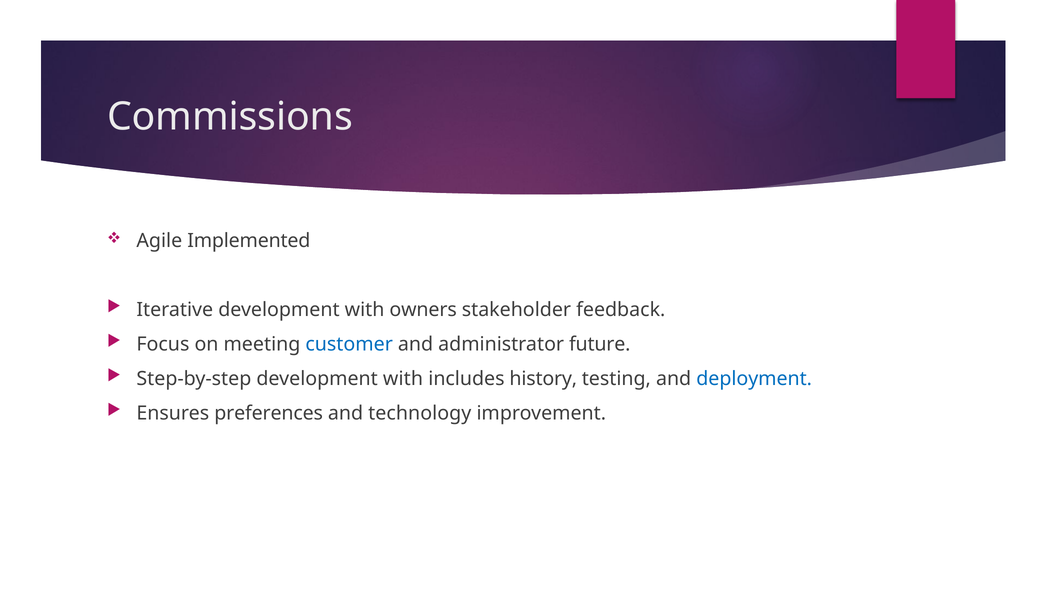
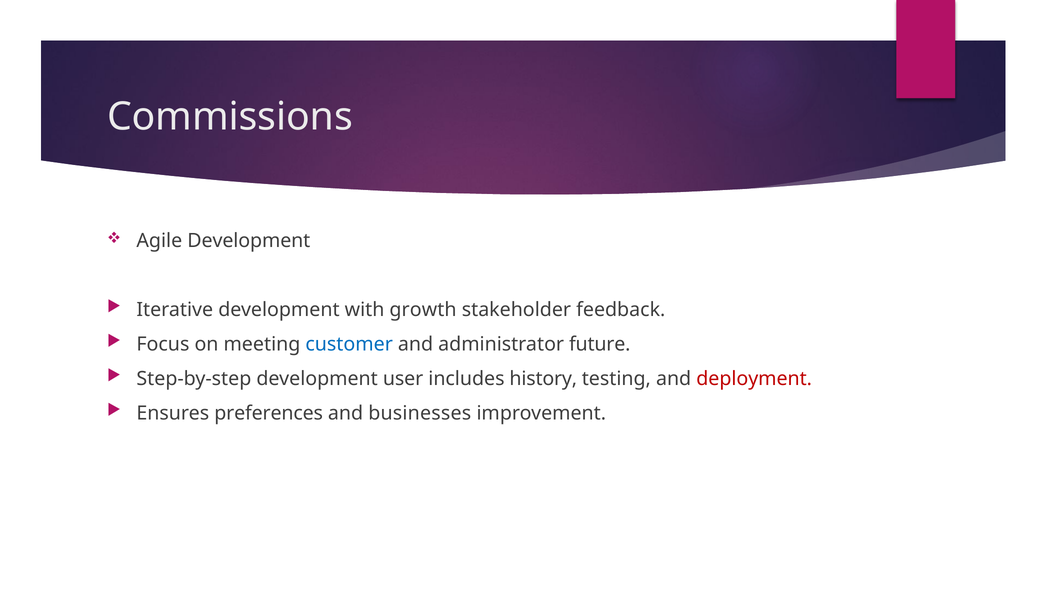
Agile Implemented: Implemented -> Development (249, 241)
owners: owners -> growth (423, 310)
with: with -> user (403, 379)
deployment colour: blue -> red (754, 379)
technology: technology -> businesses (420, 413)
